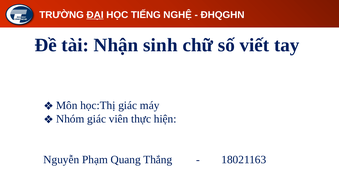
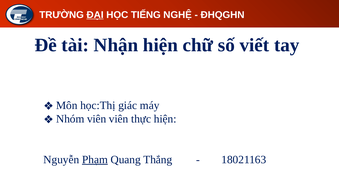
Nhận sinh: sinh -> hiện (160, 45)
Nhóm giác: giác -> viên (97, 119)
Phạm underline: none -> present (95, 160)
